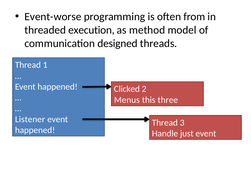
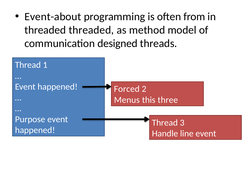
Event-worse: Event-worse -> Event-about (53, 17)
threaded execution: execution -> threaded (91, 30)
Clicked: Clicked -> Forced (127, 89)
Listener: Listener -> Purpose (30, 119)
just: just -> line (187, 134)
